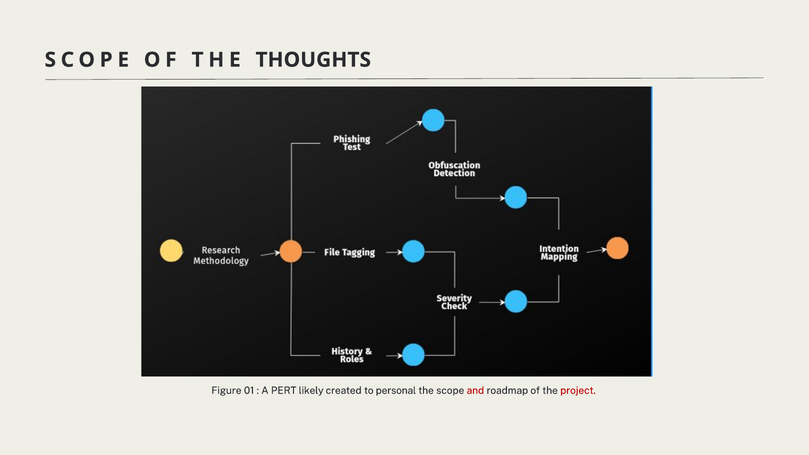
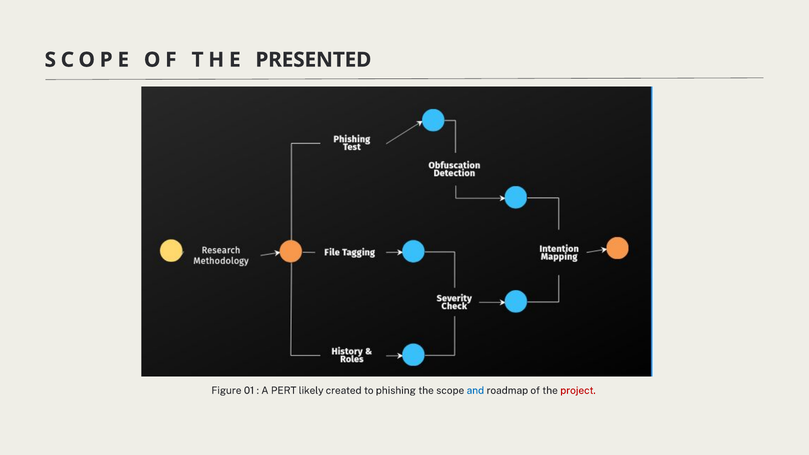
THOUGHTS: THOUGHTS -> PRESENTED (313, 60)
personal: personal -> phishing (396, 391)
and colour: red -> blue (475, 391)
